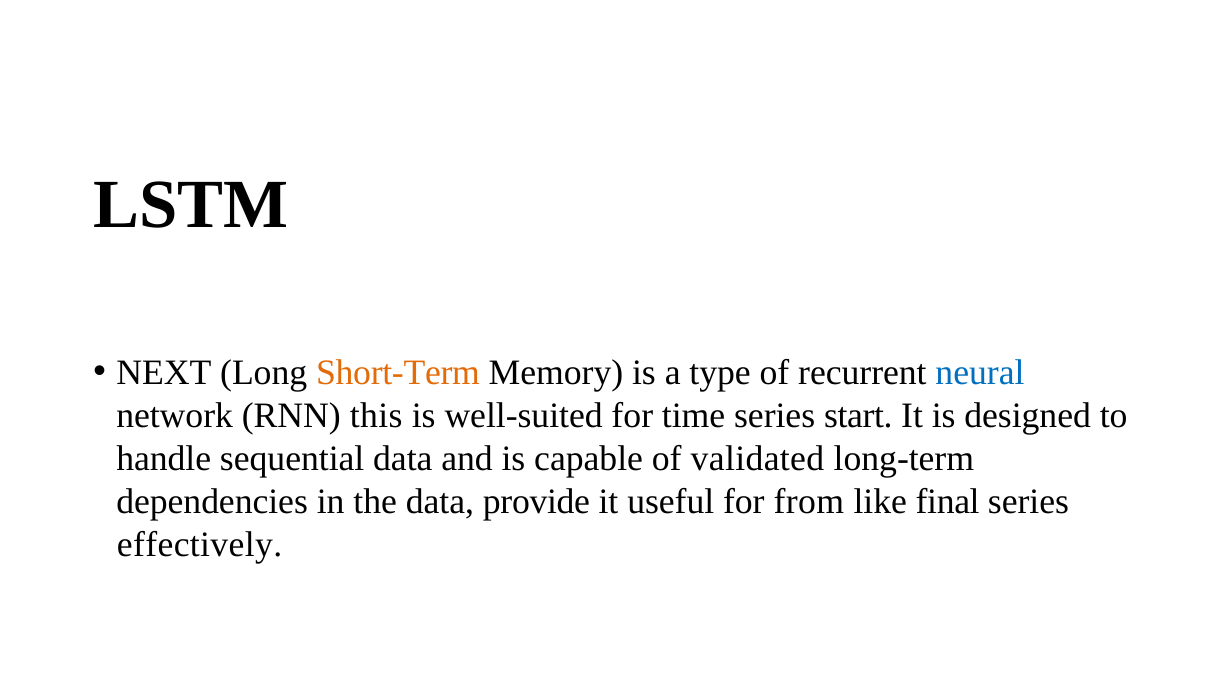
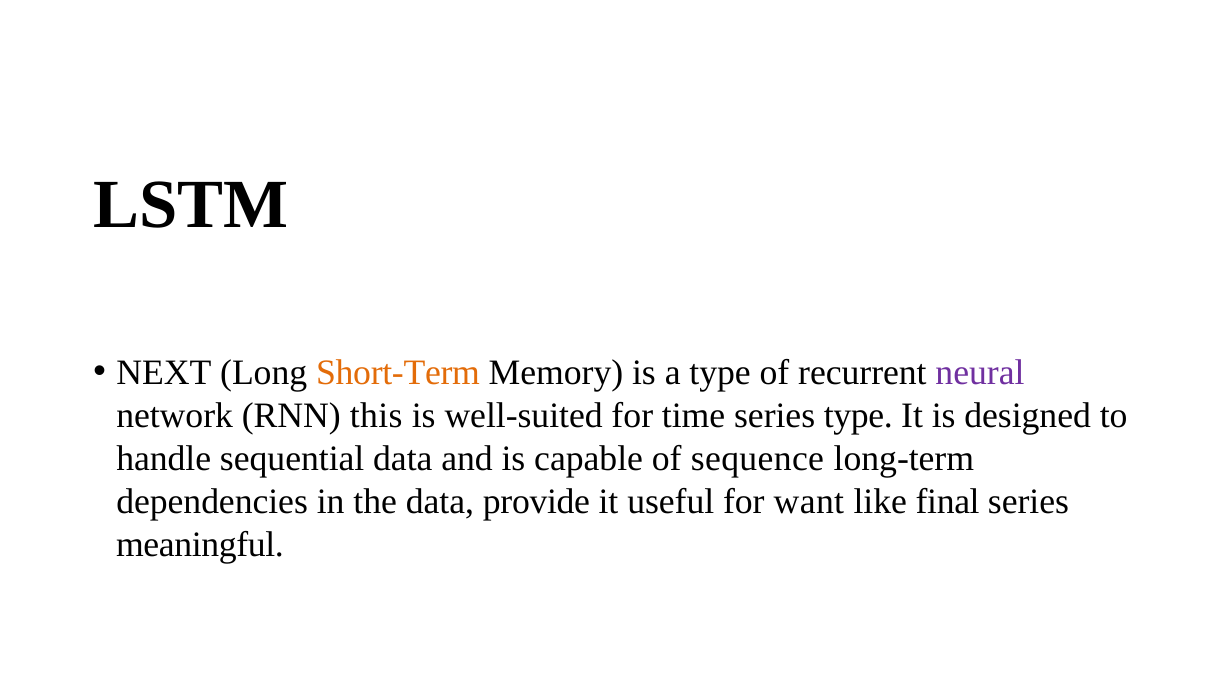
neural colour: blue -> purple (980, 373)
series start: start -> type (858, 416)
validated: validated -> sequence (757, 458)
from: from -> want (809, 501)
effectively: effectively -> meaningful (200, 544)
